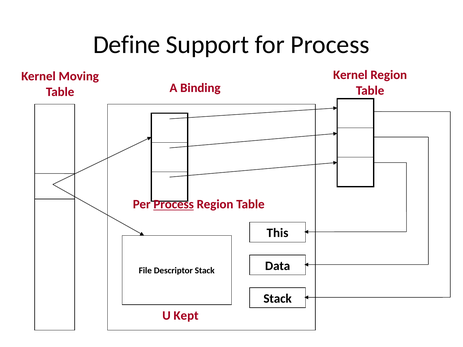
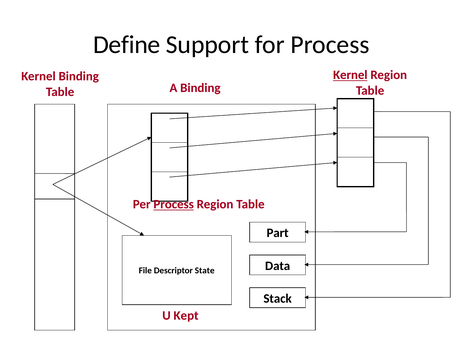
Kernel underline: none -> present (350, 75)
Kernel Moving: Moving -> Binding (79, 76)
This: This -> Part (278, 233)
Descriptor Stack: Stack -> State (205, 271)
